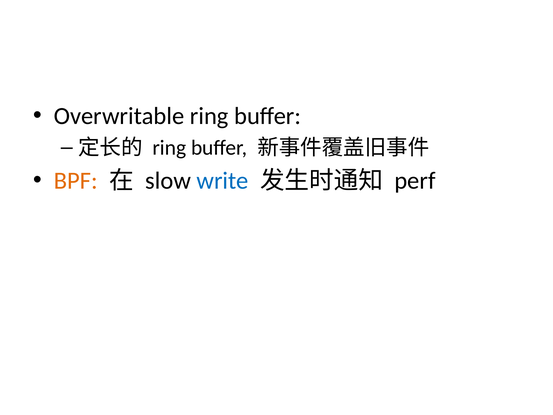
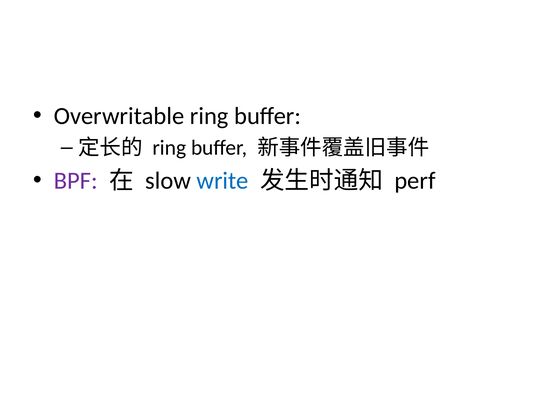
BPF colour: orange -> purple (76, 181)
